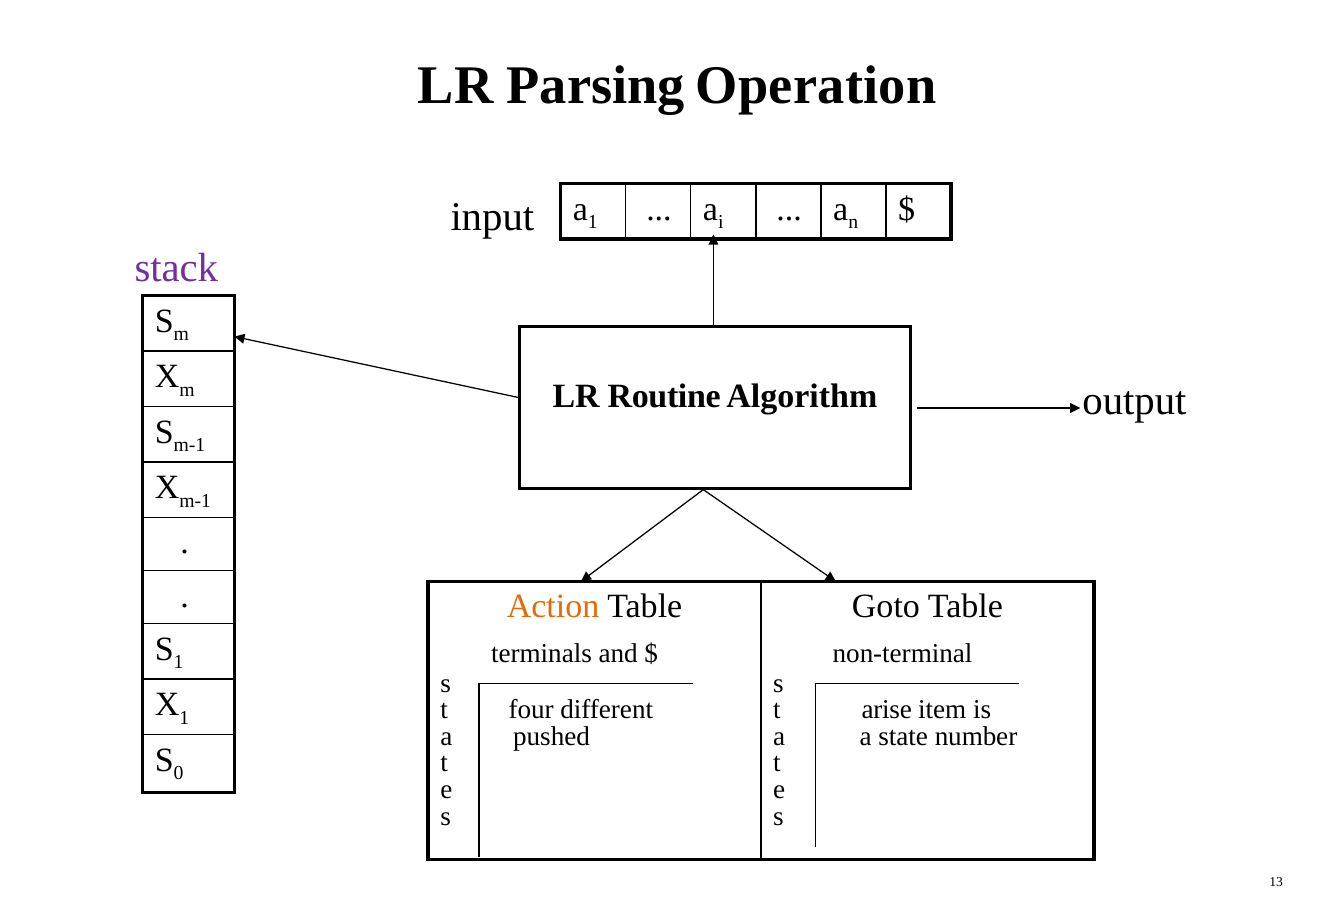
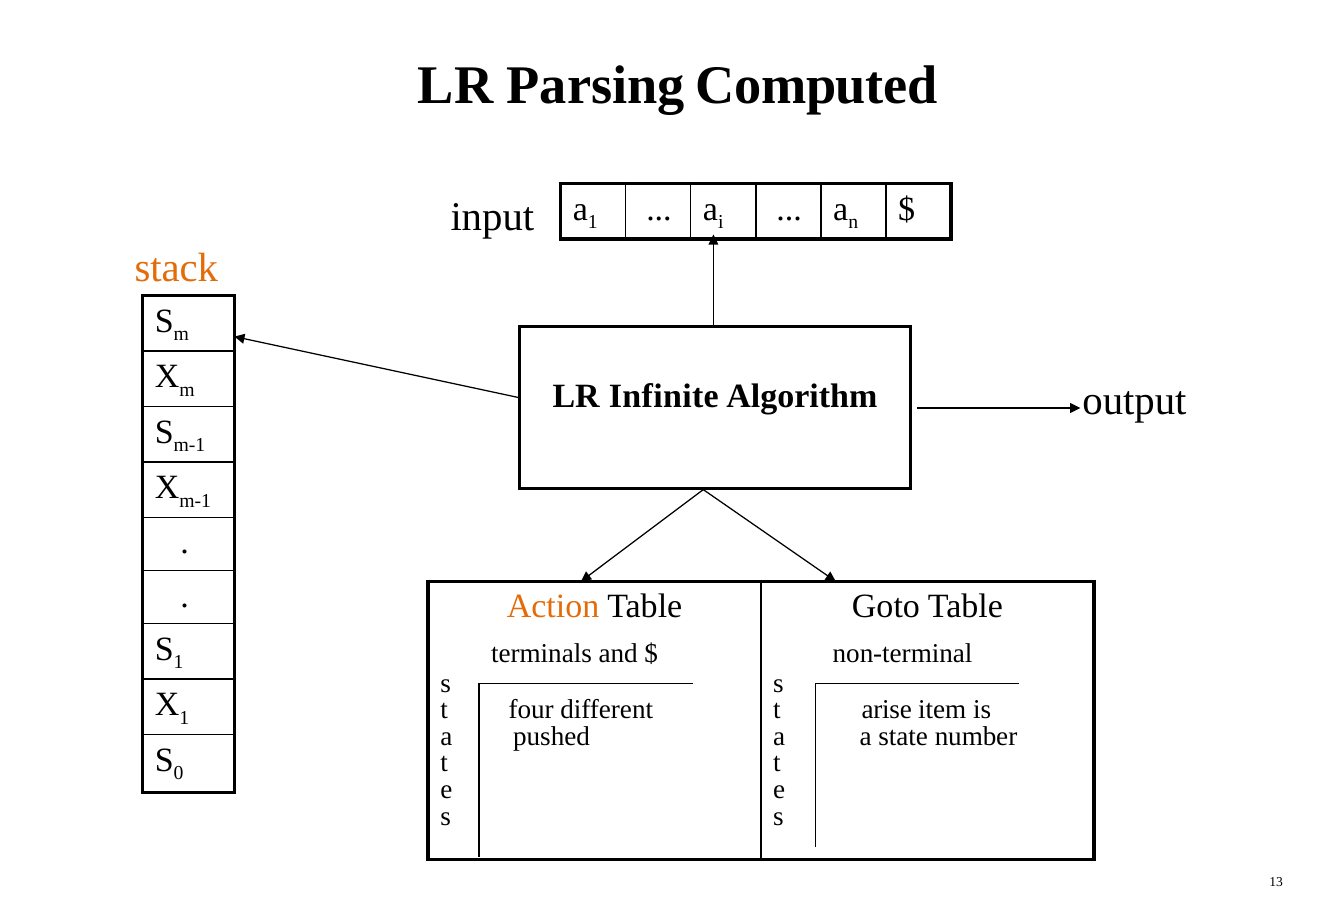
Operation: Operation -> Computed (816, 85)
stack colour: purple -> orange (176, 268)
Routine: Routine -> Infinite (664, 396)
